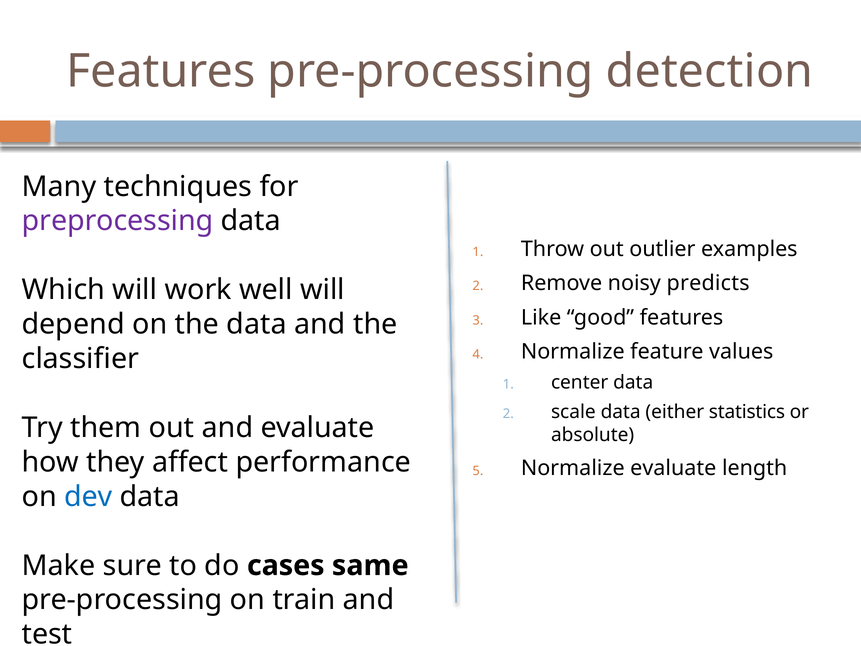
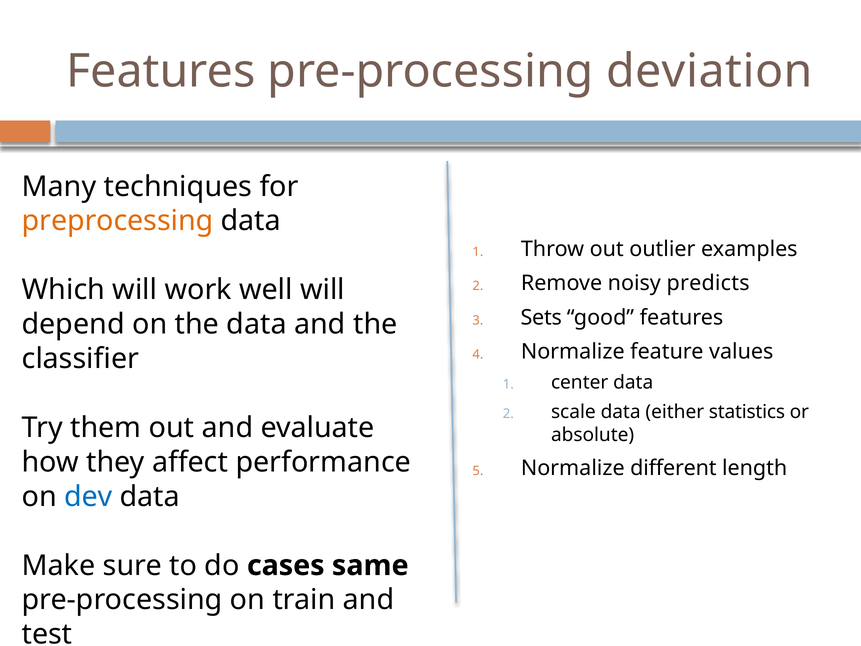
detection: detection -> deviation (709, 71)
preprocessing colour: purple -> orange (118, 221)
Like: Like -> Sets (541, 317)
Normalize evaluate: evaluate -> different (673, 468)
